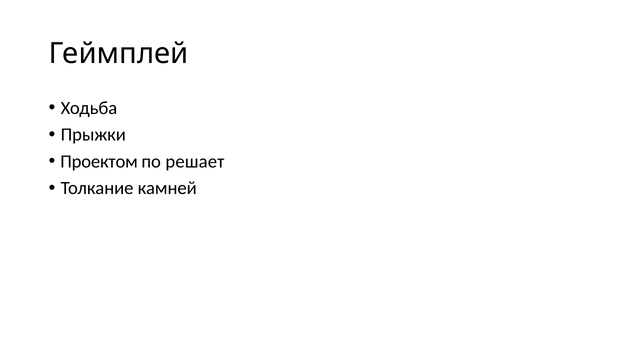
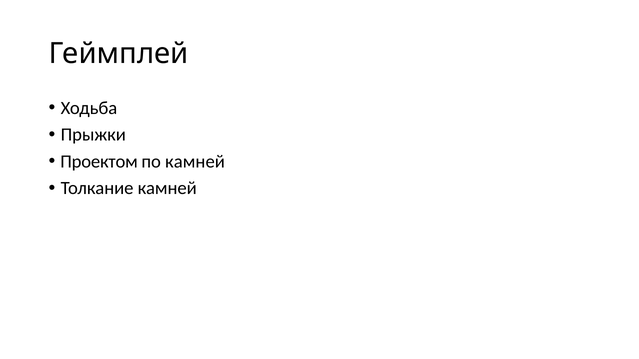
по решает: решает -> камней (195, 162)
